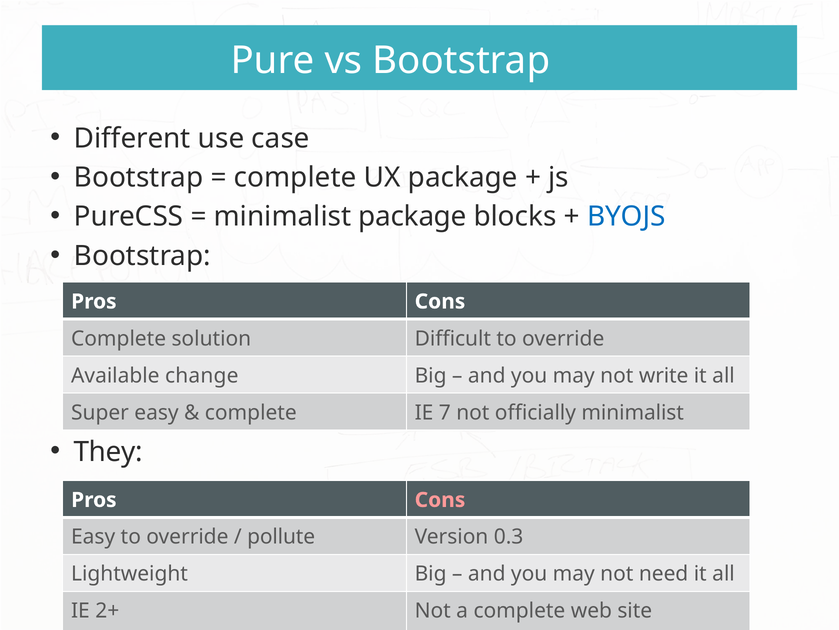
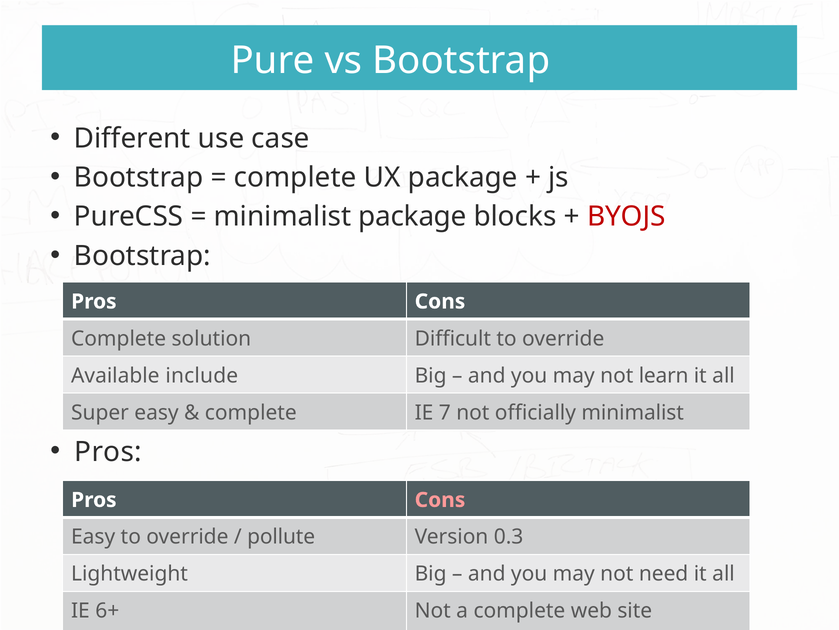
BYOJS colour: blue -> red (626, 216)
change: change -> include (202, 375)
write: write -> learn (664, 375)
They: They -> Pros (108, 451)
2+: 2+ -> 6+ (107, 610)
